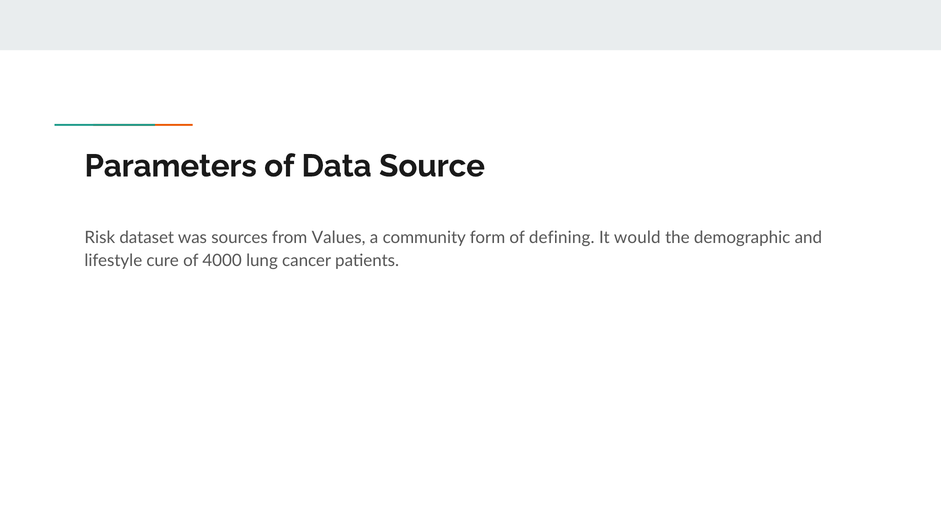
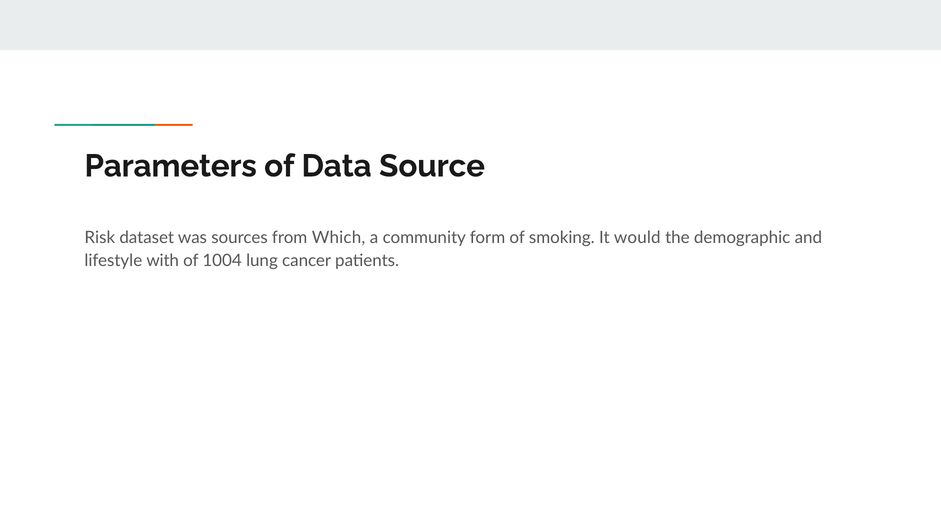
Values: Values -> Which (339, 238)
defining: defining -> smoking (562, 238)
cure: cure -> with (163, 261)
4000: 4000 -> 1004 (222, 261)
